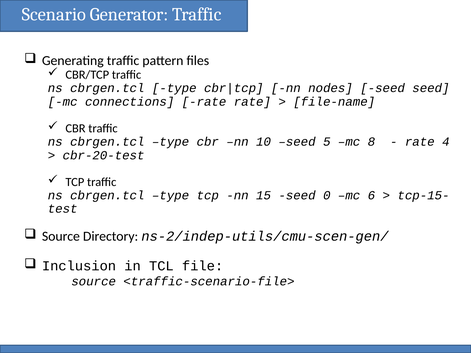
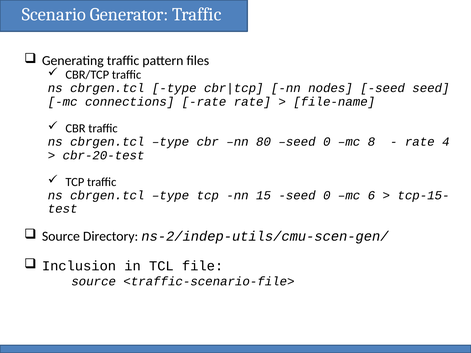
10: 10 -> 80 (264, 142)
5: 5 -> 0 (327, 142)
